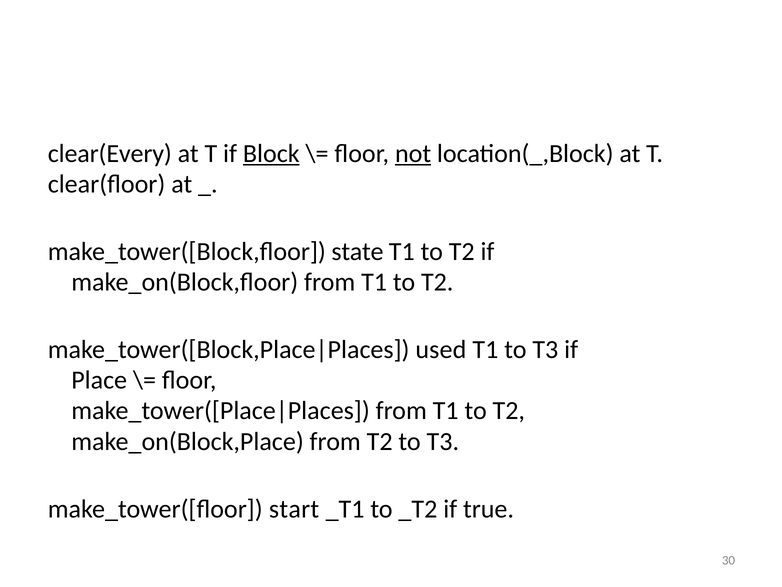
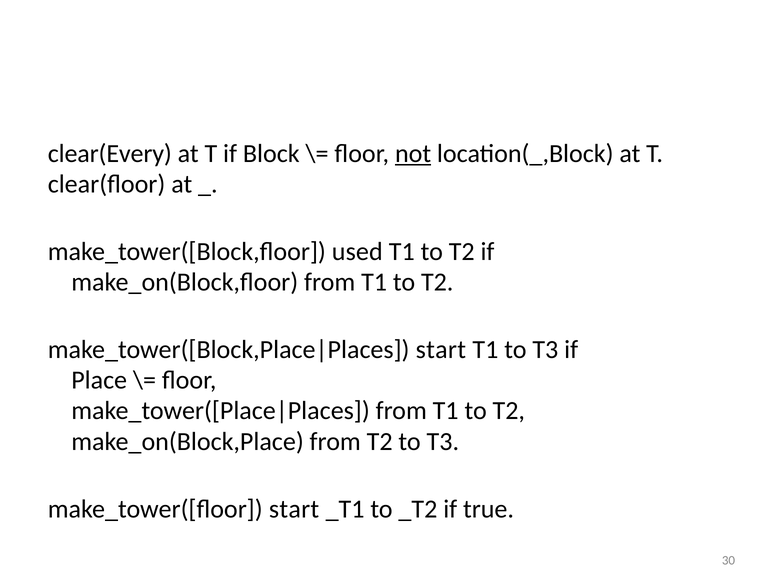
Block underline: present -> none (271, 153)
state: state -> used (357, 251)
used: used -> start (441, 349)
